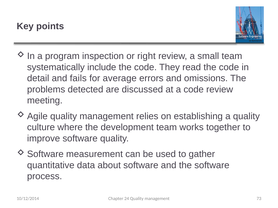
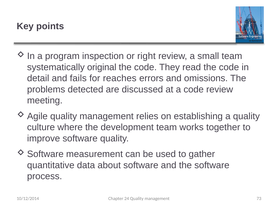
include: include -> original (102, 67)
average: average -> reaches (120, 78)
